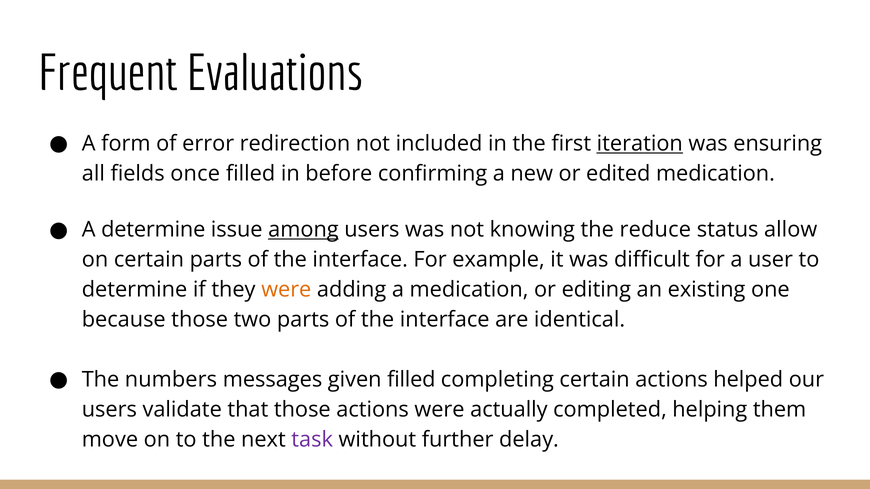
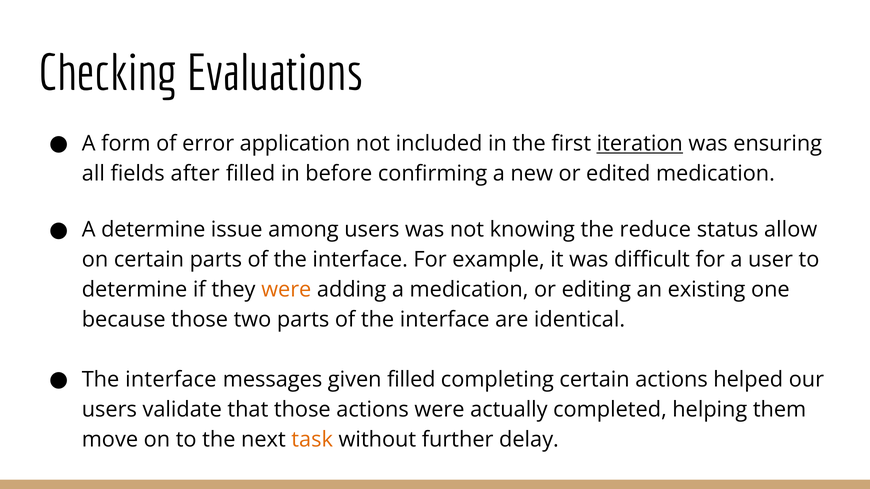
Frequent: Frequent -> Checking (108, 74)
redirection: redirection -> application (295, 144)
once: once -> after (195, 174)
among underline: present -> none (303, 230)
numbers: numbers -> interface (171, 380)
task colour: purple -> orange (312, 440)
